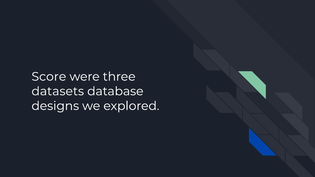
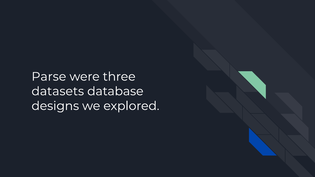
Score: Score -> Parse (49, 77)
